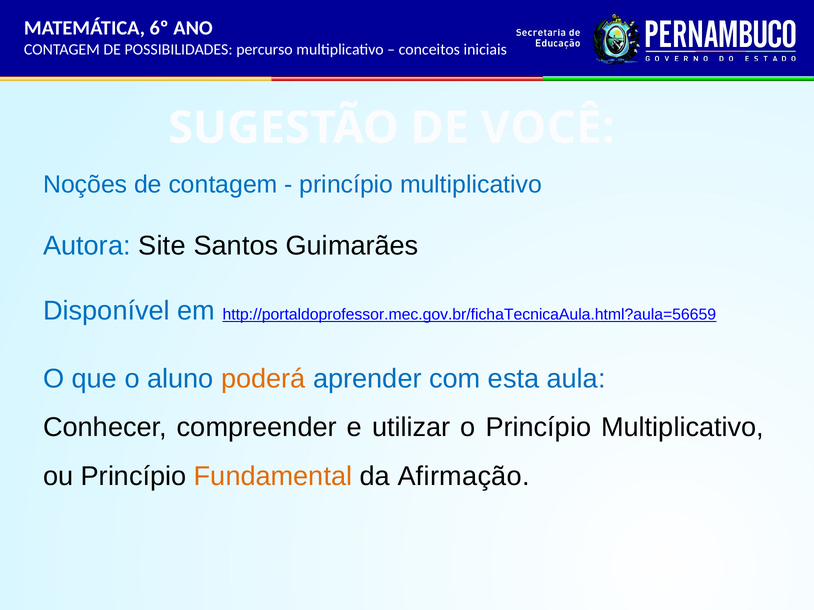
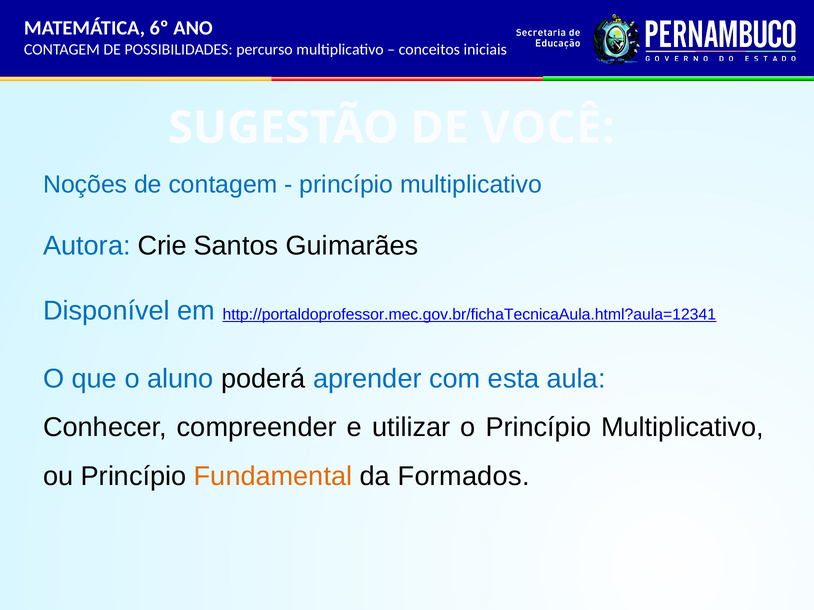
Site: Site -> Crie (162, 246)
http://portaldoprofessor.mec.gov.br/fichaTecnicaAula.html?aula=56659: http://portaldoprofessor.mec.gov.br/fichaTecnicaAula.html?aula=56659 -> http://portaldoprofessor.mec.gov.br/fichaTecnicaAula.html?aula=12341 (469, 315)
poderá colour: orange -> black (263, 379)
Afirmação: Afirmação -> Formados (464, 477)
